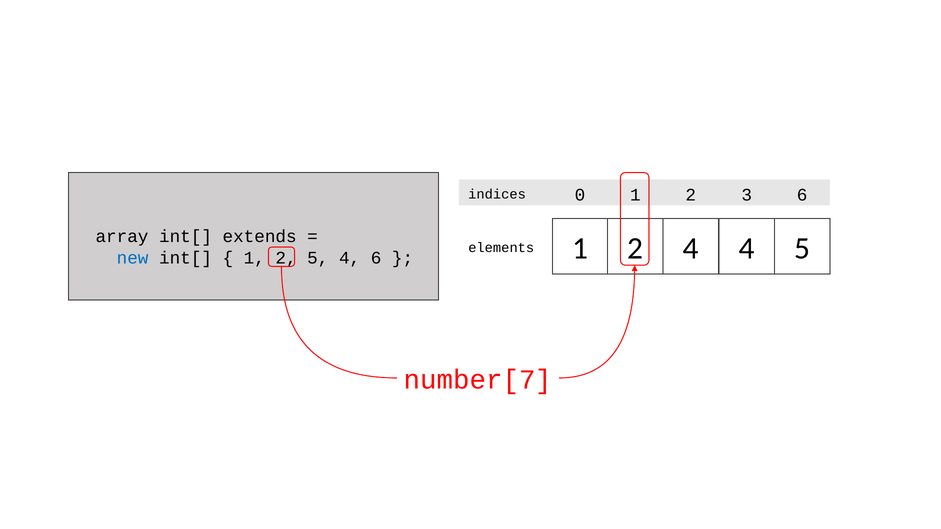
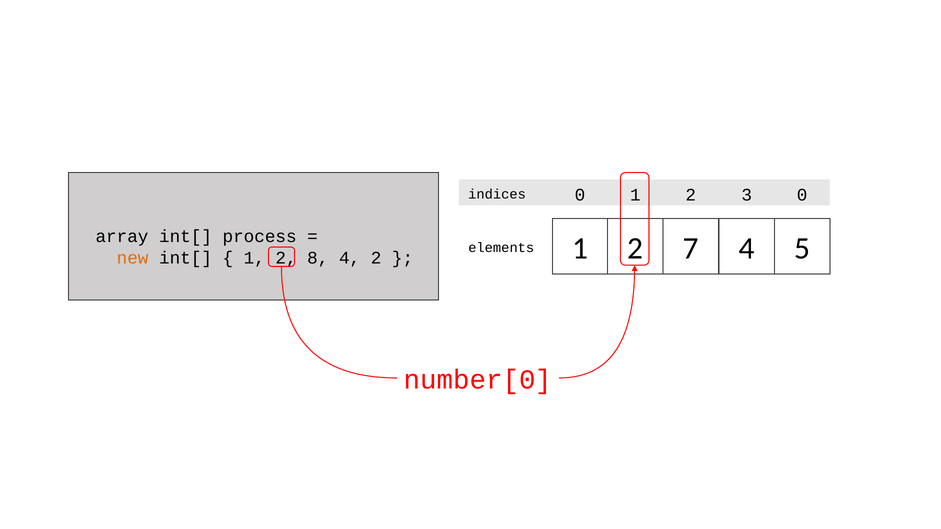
3 6: 6 -> 0 (802, 195)
extends: extends -> process (260, 237)
2 4: 4 -> 7 (691, 249)
new colour: blue -> orange (133, 258)
2 5: 5 -> 8 (318, 258)
4 6: 6 -> 2 (376, 258)
number[7: number[7 -> number[0 (478, 380)
